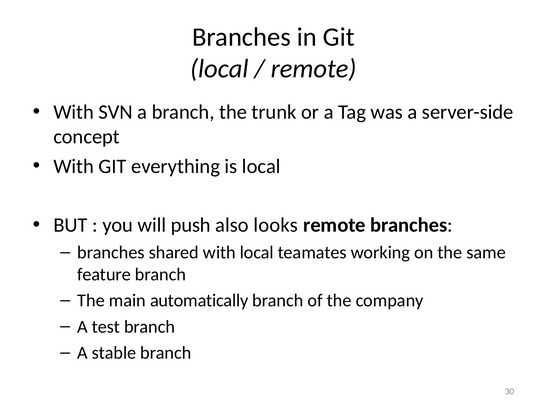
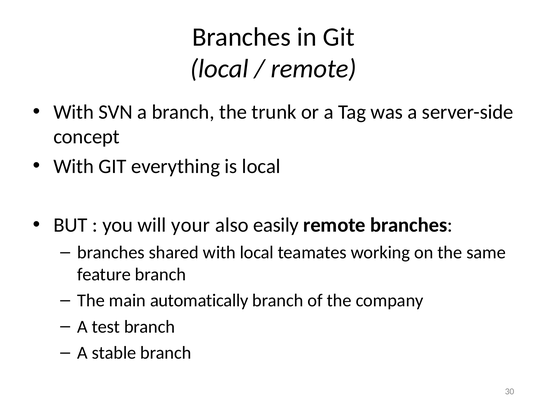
push: push -> your (191, 225)
looks: looks -> easily (276, 225)
